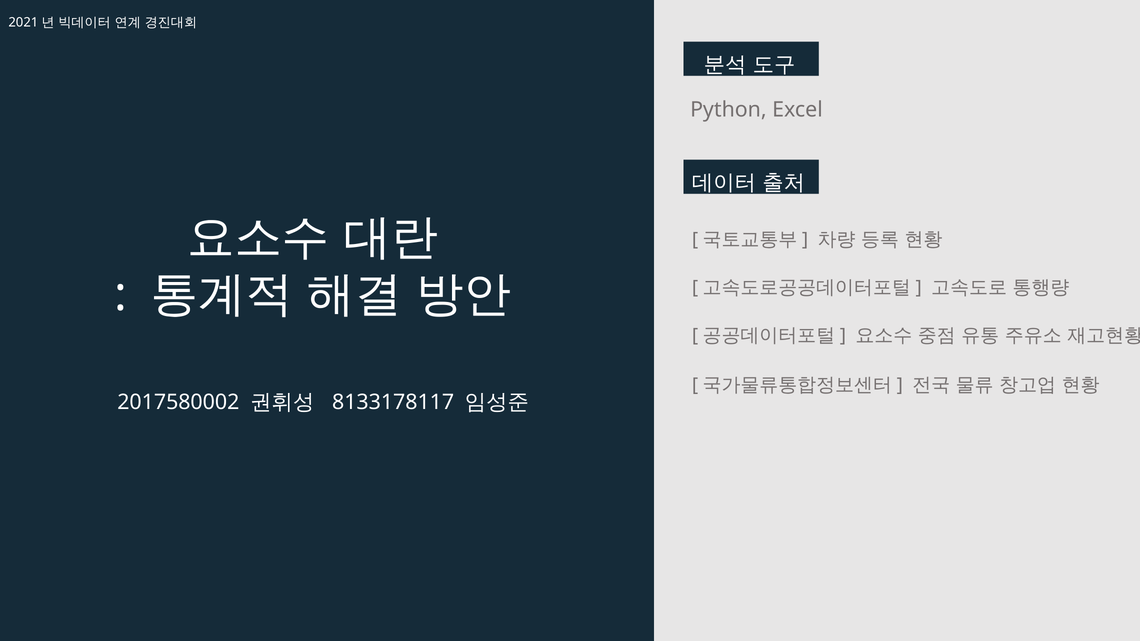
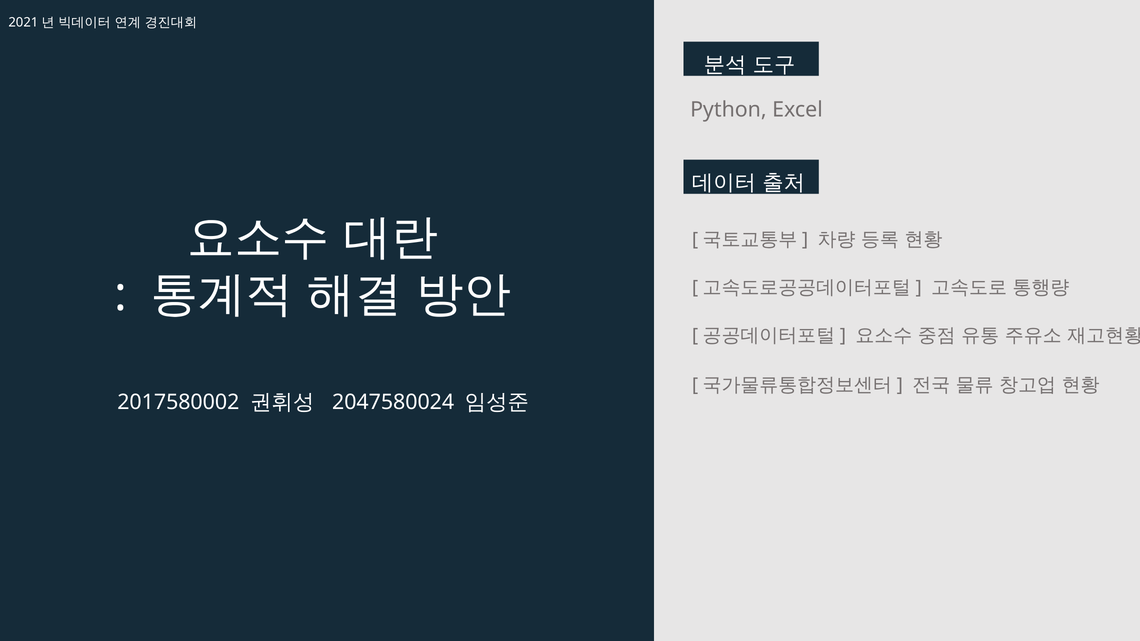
8133178117: 8133178117 -> 2047580024 (393, 402)
